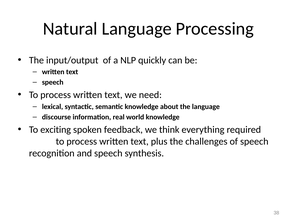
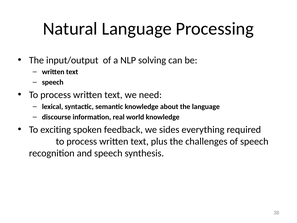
quickly: quickly -> solving (152, 60)
think: think -> sides (169, 129)
